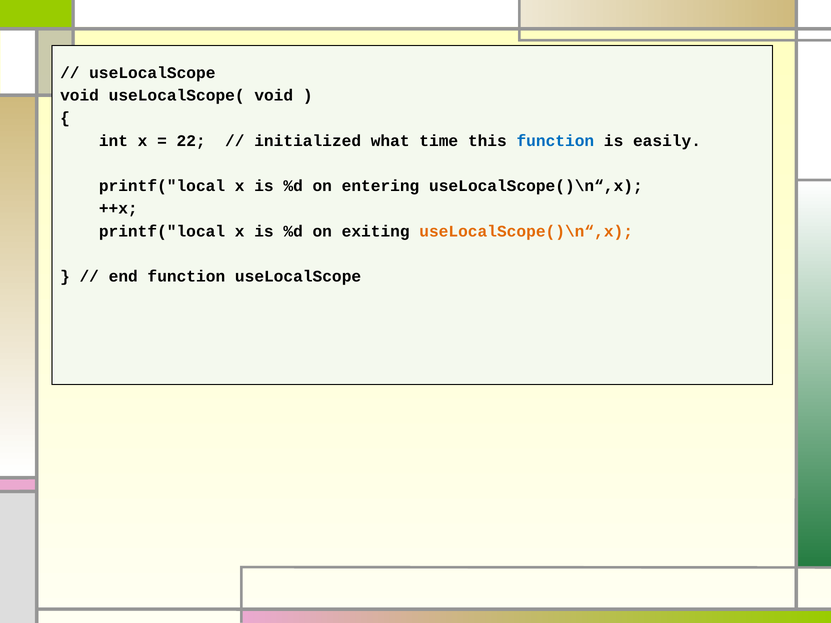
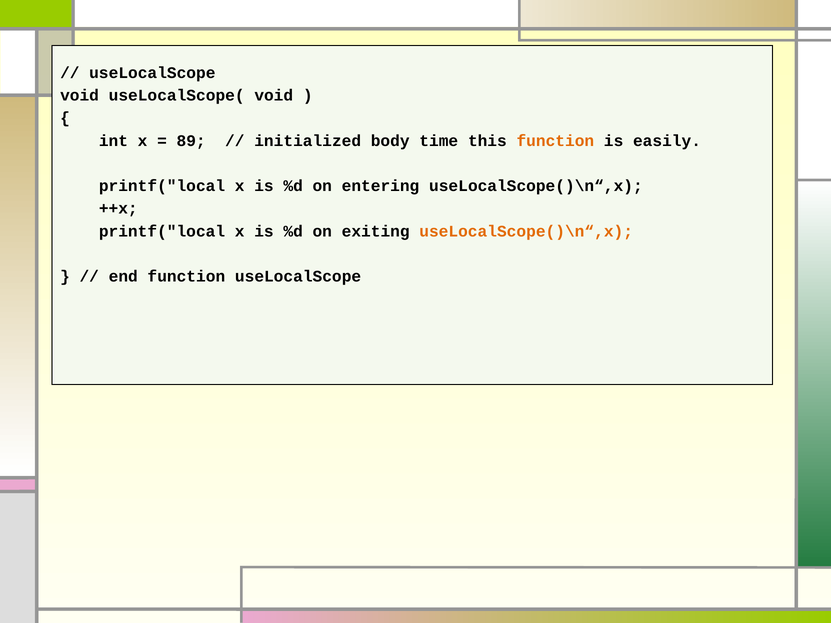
22: 22 -> 89 (191, 141)
what: what -> body (390, 141)
function colour: blue -> orange (555, 141)
